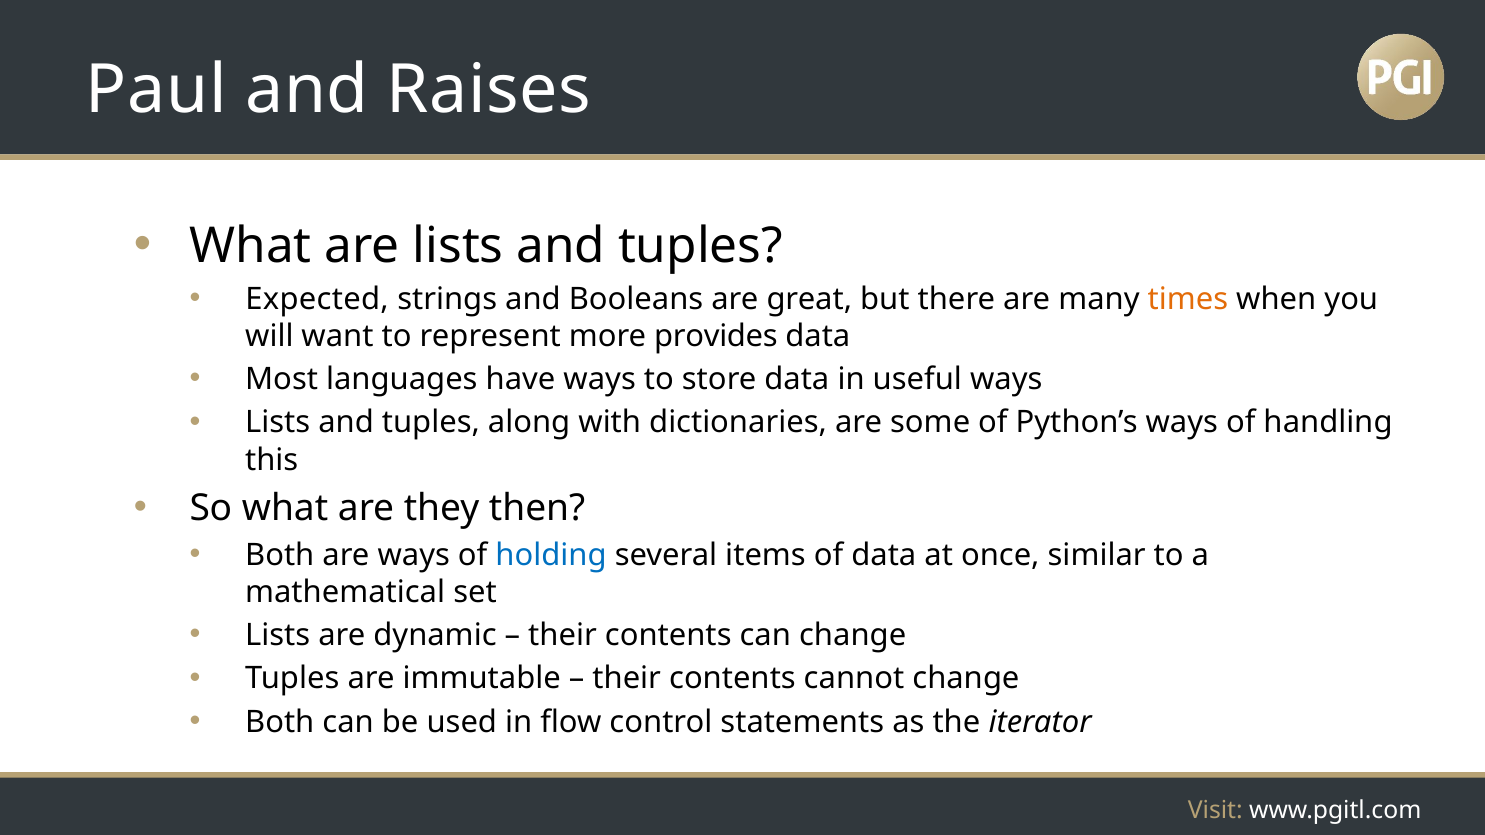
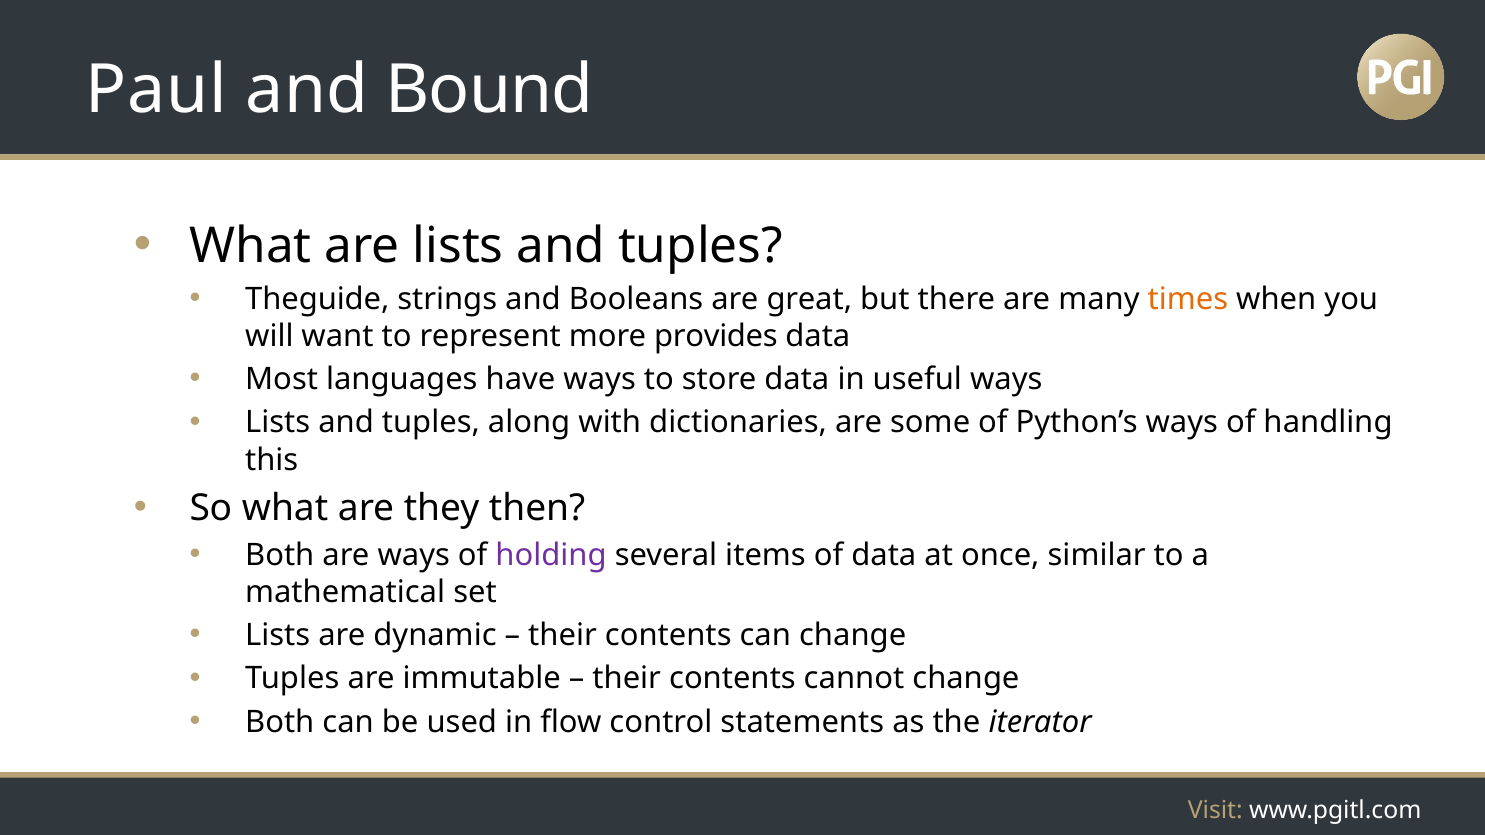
Raises: Raises -> Bound (490, 90)
Expected: Expected -> Theguide (317, 299)
holding colour: blue -> purple (551, 555)
